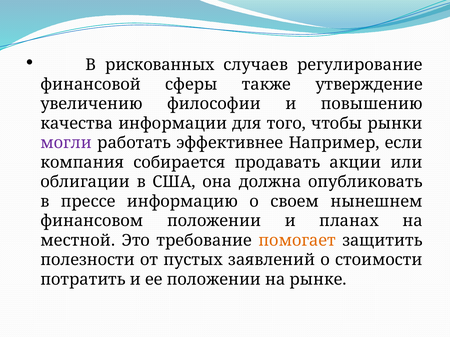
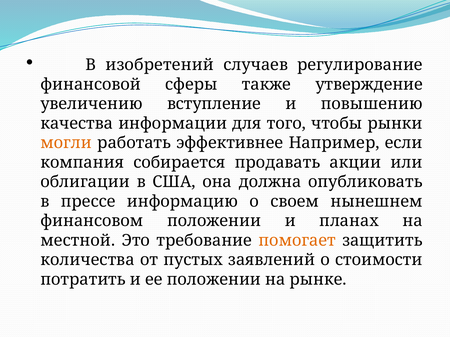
рискованных: рискованных -> изобретений (160, 65)
философии: философии -> вступление (214, 104)
могли colour: purple -> orange (66, 143)
полезности: полезности -> количества (88, 260)
